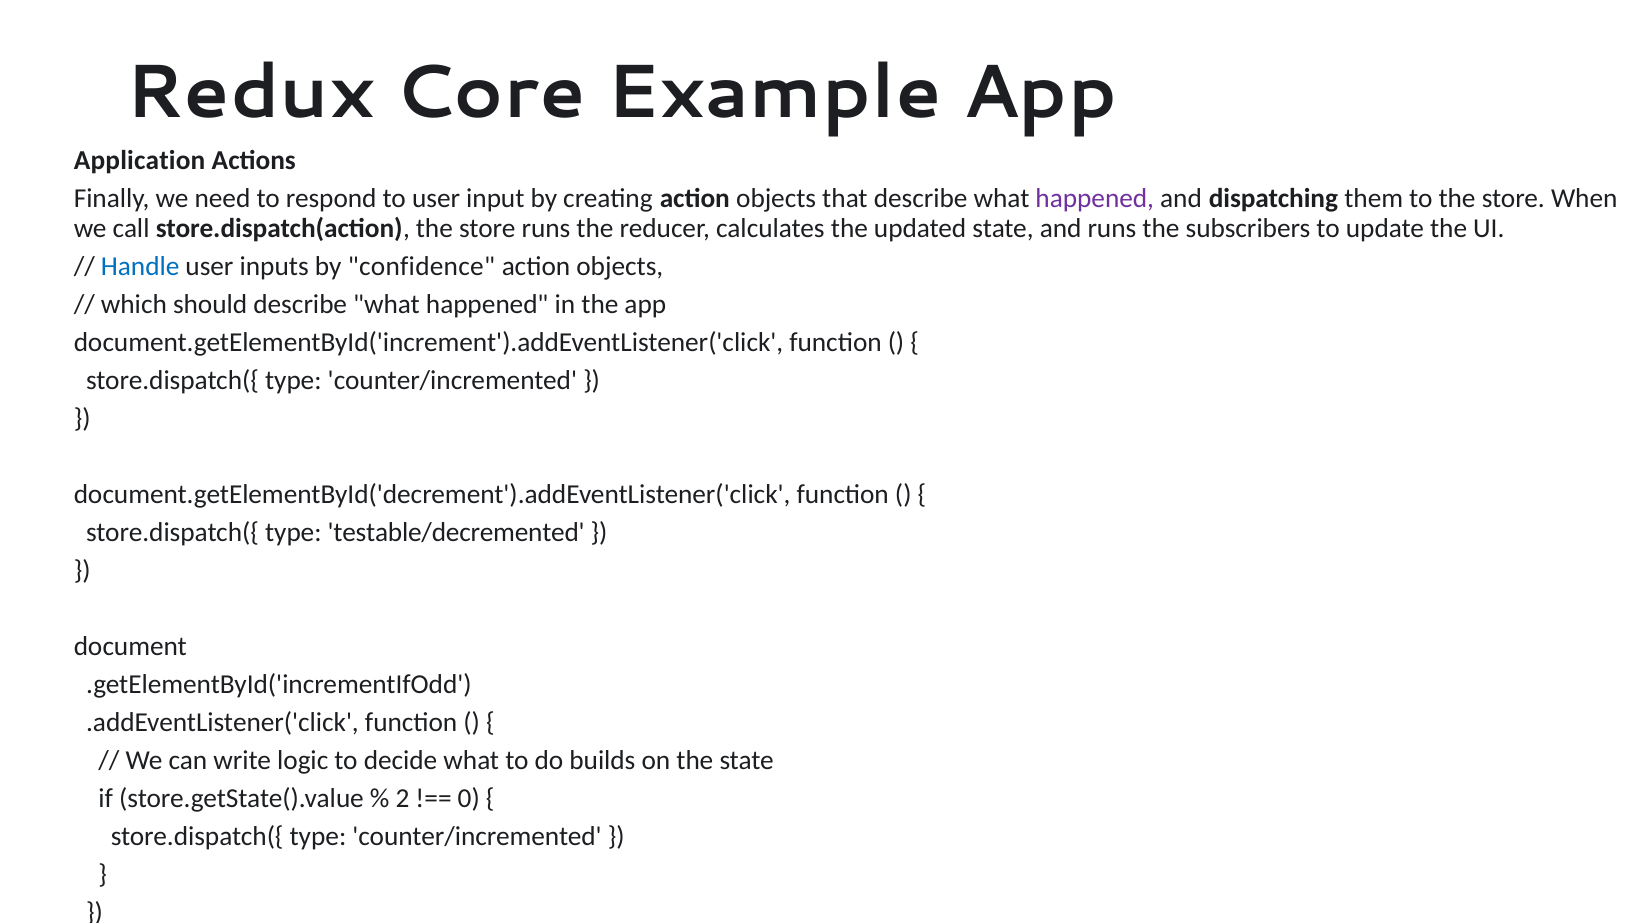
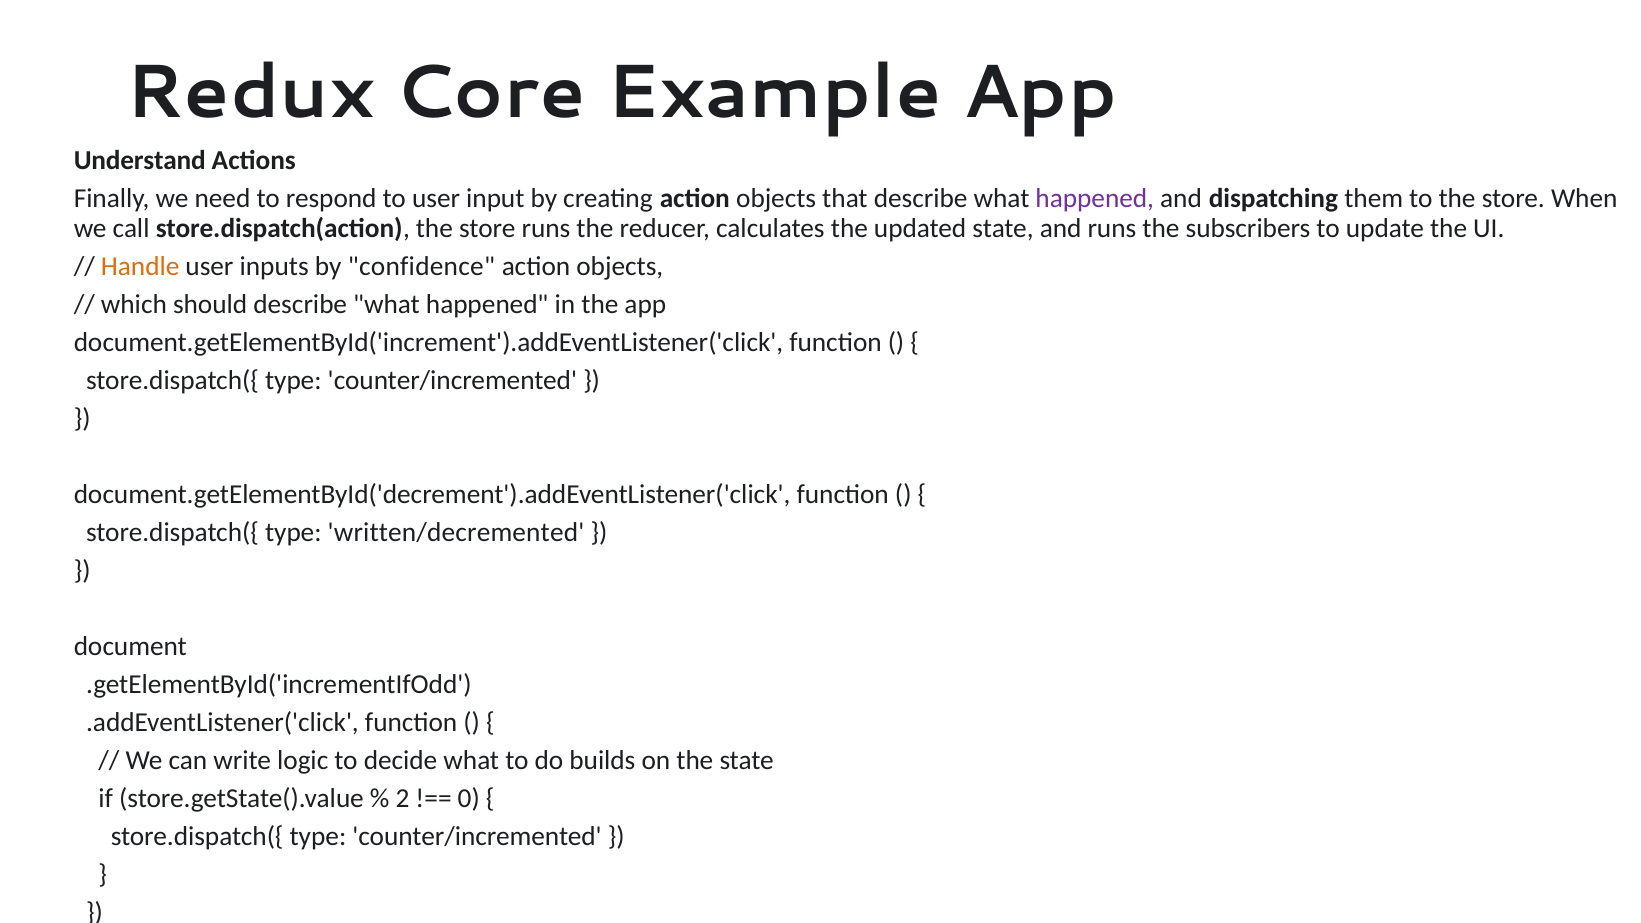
Application: Application -> Understand (140, 161)
Handle colour: blue -> orange (140, 266)
testable/decremented: testable/decremented -> written/decremented (456, 533)
